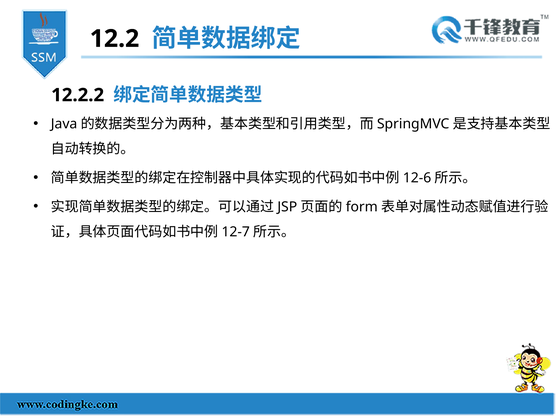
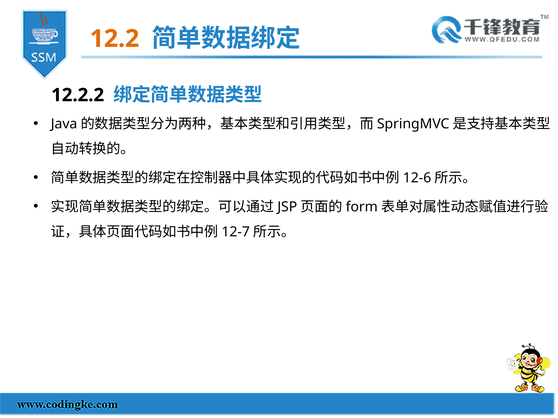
12.2 colour: black -> orange (114, 39)
